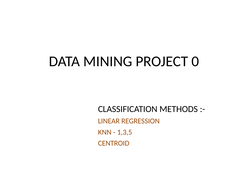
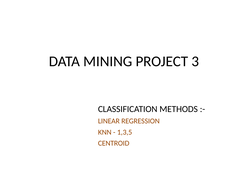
0: 0 -> 3 (195, 61)
